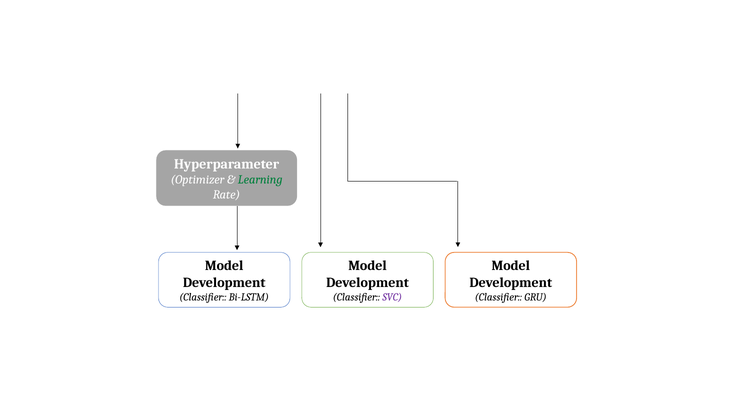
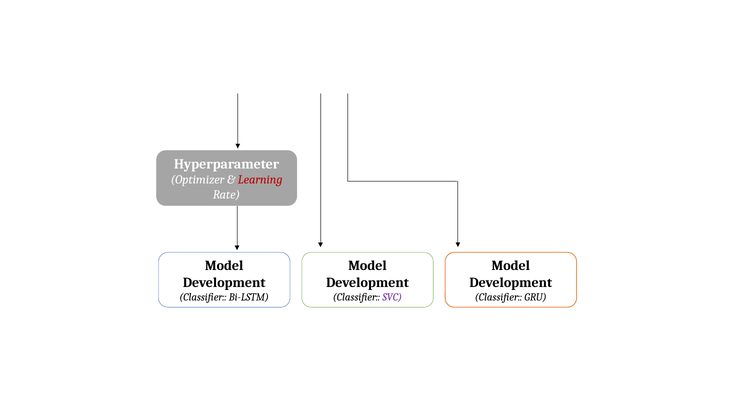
Learning colour: green -> red (260, 180)
